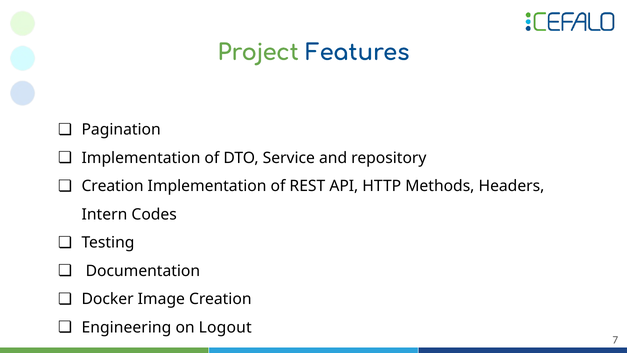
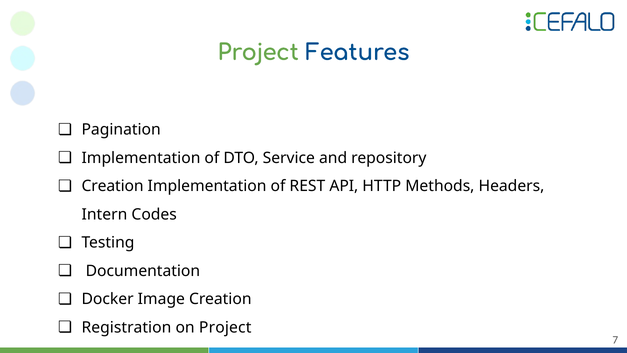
Engineering: Engineering -> Registration (126, 327)
on Logout: Logout -> Project (225, 327)
